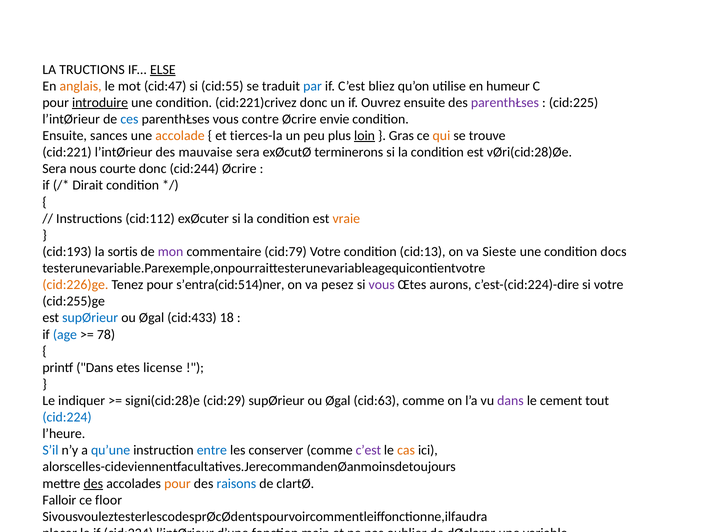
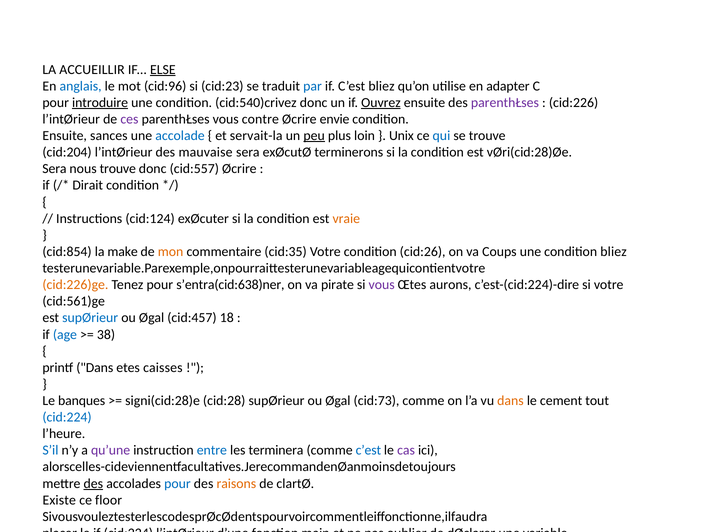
TRUCTIONS: TRUCTIONS -> ACCUEILLIR (92, 69)
anglais colour: orange -> blue (81, 86)
cid:47: cid:47 -> cid:96 (165, 86)
cid:55: cid:55 -> cid:23 (222, 86)
humeur: humeur -> adapter (508, 86)
cid:221)crivez: cid:221)crivez -> cid:540)crivez (256, 103)
Ouvrez underline: none -> present (381, 103)
cid:225: cid:225 -> cid:226 (574, 103)
ces colour: blue -> purple (129, 119)
accolade colour: orange -> blue (180, 136)
tierces-la: tierces-la -> servait-la (256, 136)
peu underline: none -> present (314, 136)
loin underline: present -> none (365, 136)
Gras: Gras -> Unix (401, 136)
qui colour: orange -> blue (441, 136)
cid:221: cid:221 -> cid:204 (67, 152)
nous courte: courte -> trouve (118, 169)
cid:244: cid:244 -> cid:557 (194, 169)
cid:112: cid:112 -> cid:124 (150, 218)
cid:193: cid:193 -> cid:854 (67, 252)
sortis: sortis -> make (123, 252)
mon colour: purple -> orange (171, 252)
cid:79: cid:79 -> cid:35 (286, 252)
cid:13: cid:13 -> cid:26 (423, 252)
Sieste: Sieste -> Coups (499, 252)
condition docs: docs -> bliez (614, 252)
s’entra(cid:514)ner: s’entra(cid:514)ner -> s’entra(cid:638)ner (230, 285)
pesez: pesez -> pirate (337, 285)
cid:255)ge: cid:255)ge -> cid:561)ge (74, 301)
cid:433: cid:433 -> cid:457 (192, 318)
78: 78 -> 38 (106, 334)
license: license -> caisses (163, 367)
indiquer: indiquer -> banques (82, 401)
cid:29: cid:29 -> cid:28 (224, 401)
cid:63: cid:63 -> cid:73 (376, 401)
dans colour: purple -> orange (510, 401)
qu’une colour: blue -> purple (111, 450)
conserver: conserver -> terminera (276, 450)
c’est colour: purple -> blue (368, 450)
cas colour: orange -> purple (406, 450)
pour colour: orange -> blue (177, 483)
raisons colour: blue -> orange (236, 483)
Falloir: Falloir -> Existe (59, 500)
